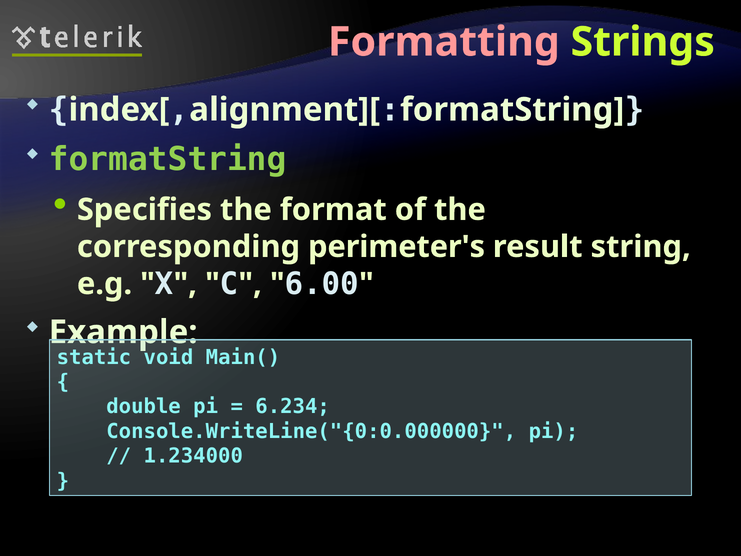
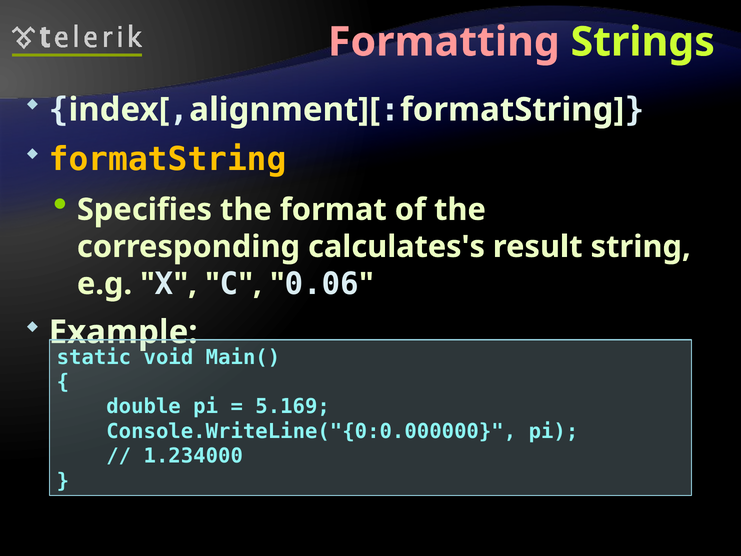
formatString colour: light green -> yellow (168, 159)
perimeter's: perimeter's -> calculates's (397, 247)
6.00: 6.00 -> 0.06 (322, 284)
6.234: 6.234 -> 5.169 (293, 406)
